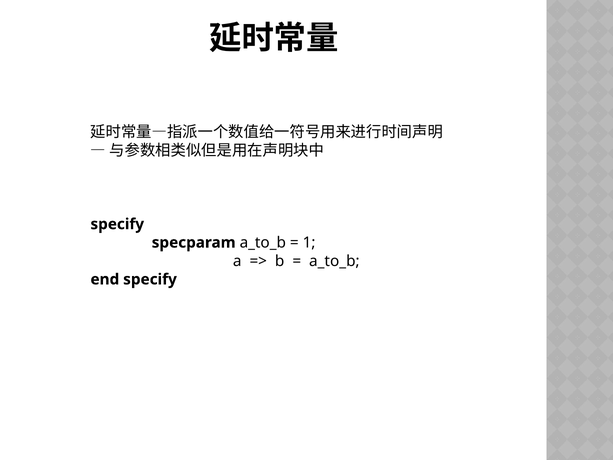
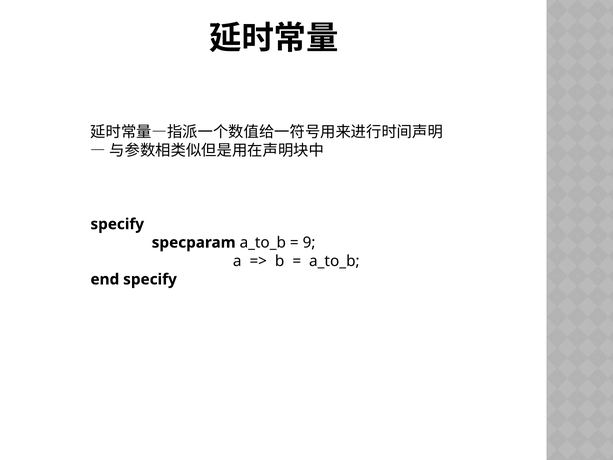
1: 1 -> 9 (309, 242)
